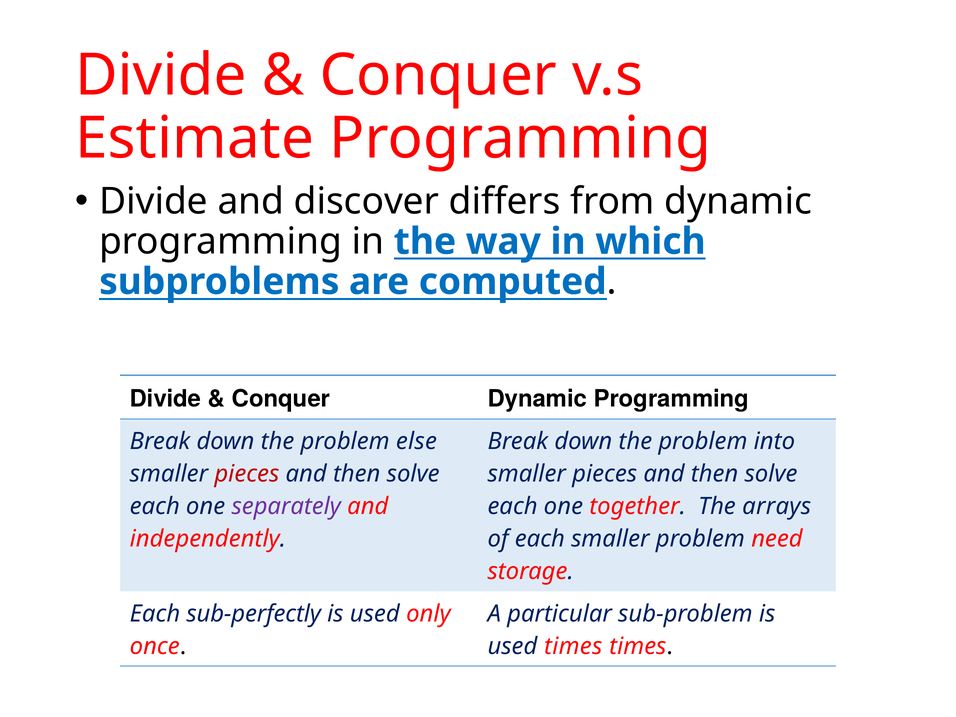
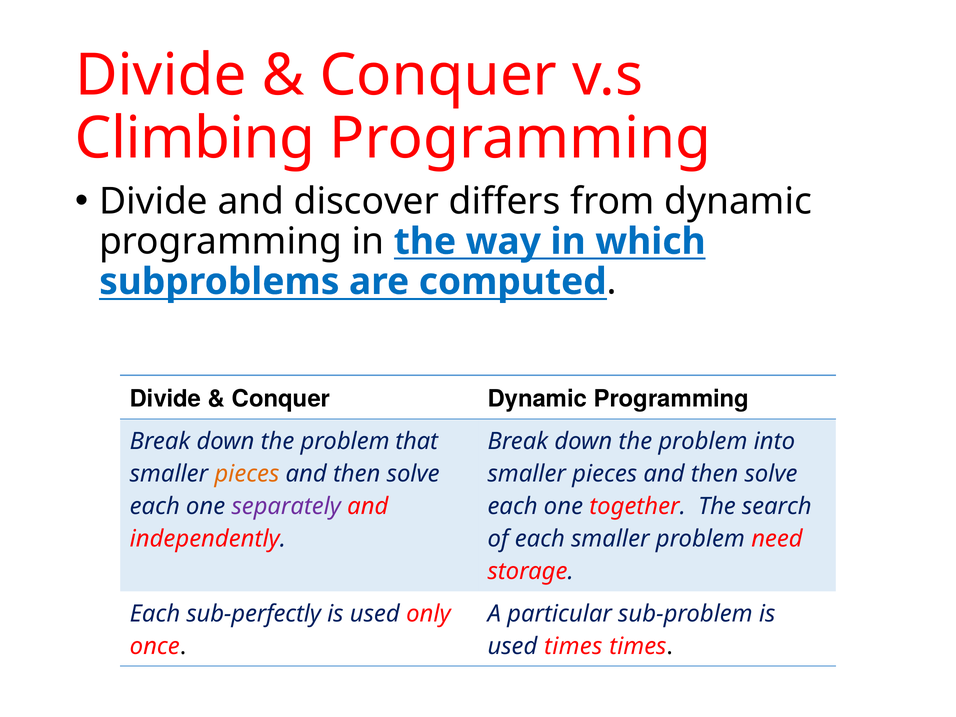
Estimate: Estimate -> Climbing (195, 139)
else: else -> that (417, 441)
pieces colour: red -> orange (247, 474)
arrays: arrays -> search (777, 507)
